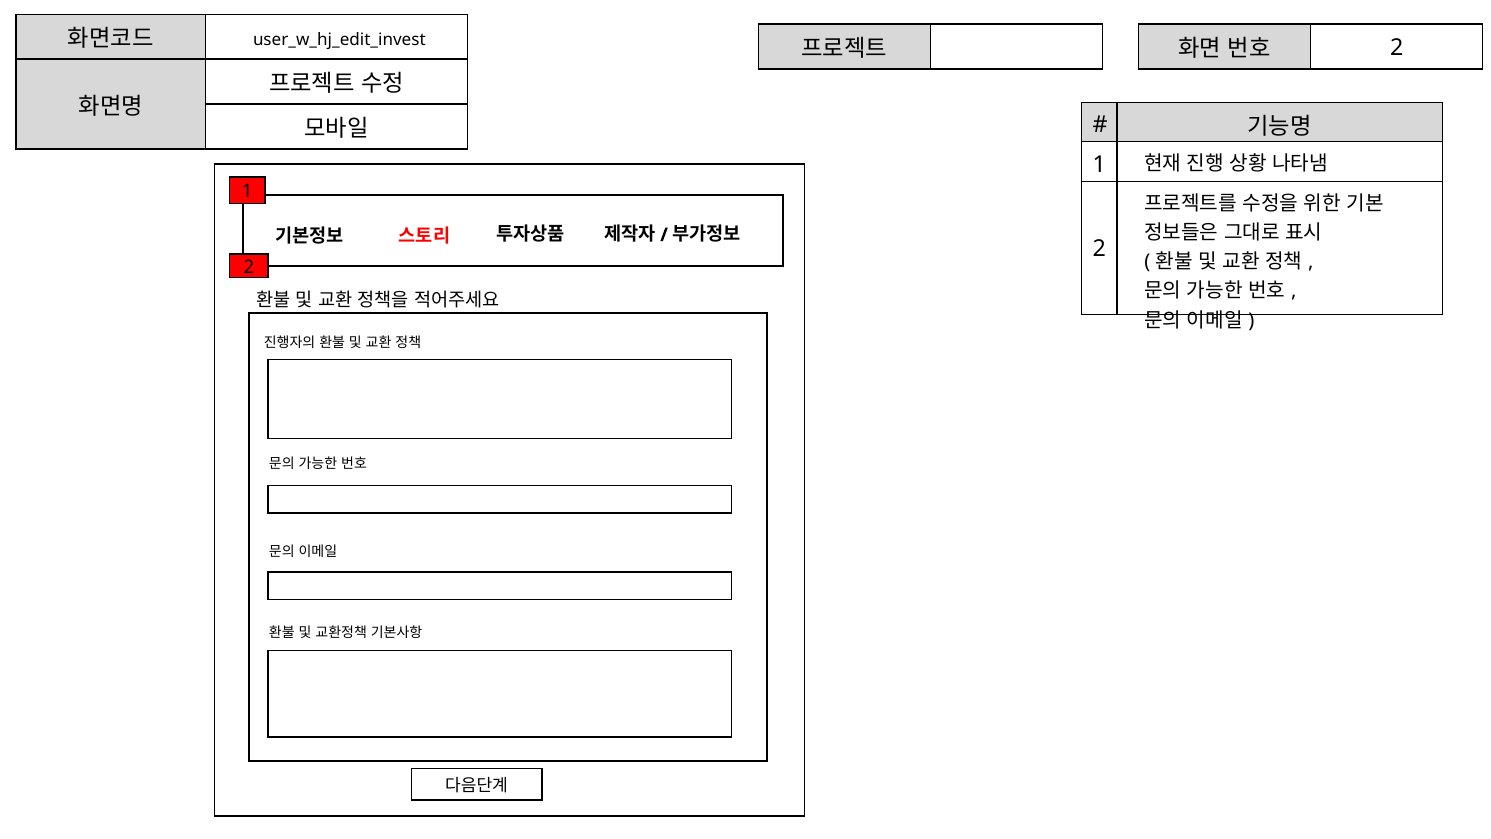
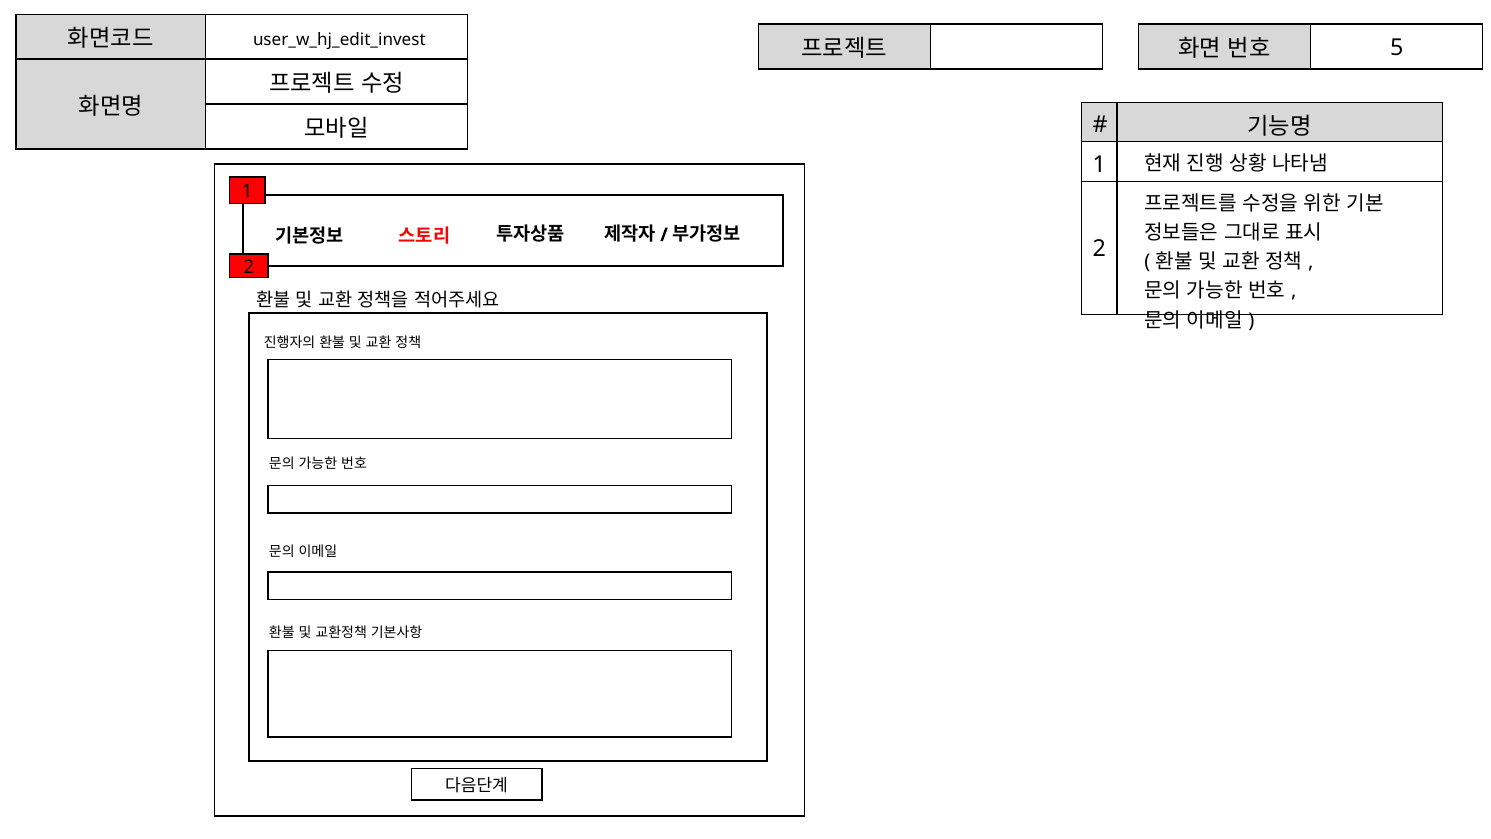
2: 2 -> 5 (1397, 48)
